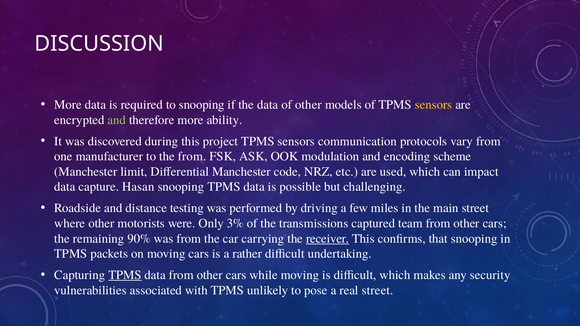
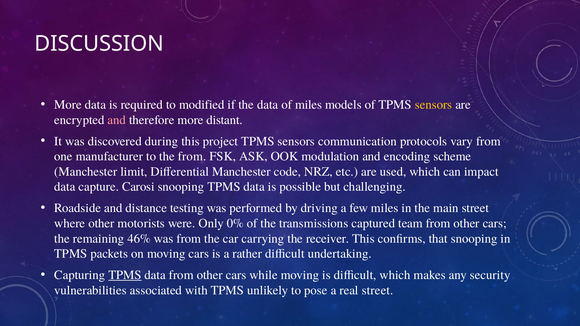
to snooping: snooping -> modified (202, 105)
of other: other -> miles (309, 105)
and colour: light green -> pink (117, 120)
ability: ability -> distant (225, 120)
Hasan: Hasan -> Carosi (138, 187)
3%: 3% -> 0% (235, 223)
90%: 90% -> 46% (139, 239)
receiver underline: present -> none (328, 239)
